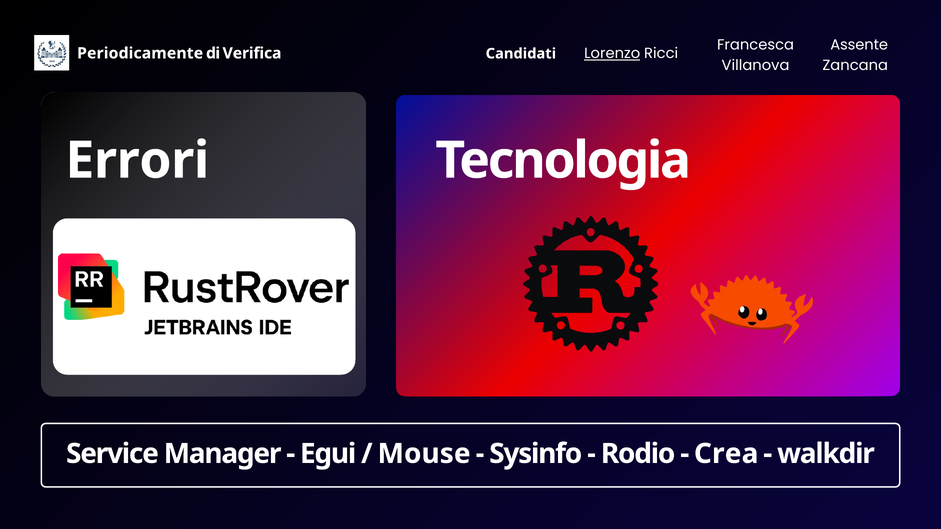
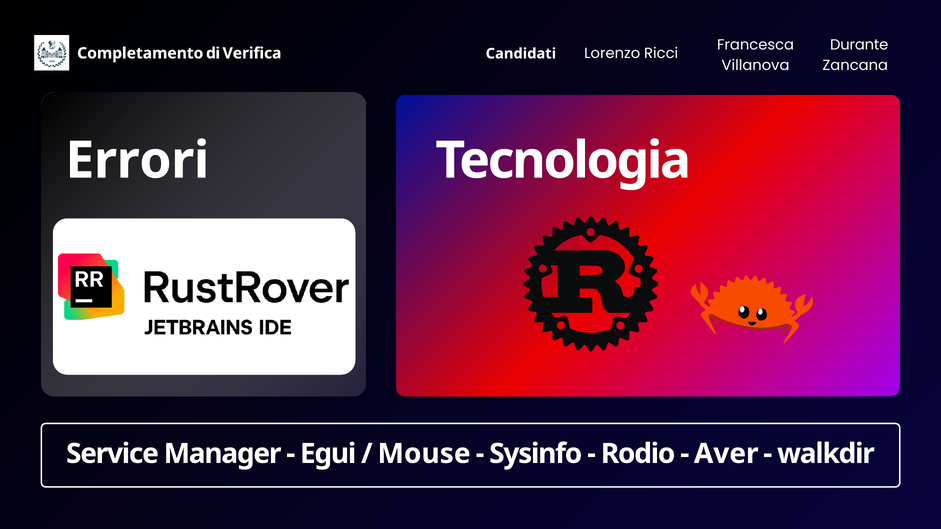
Assente: Assente -> Durante (859, 45)
Periodicamente: Periodicamente -> Completamento (140, 53)
Lorenzo underline: present -> none (612, 54)
Crea: Crea -> Aver (726, 454)
